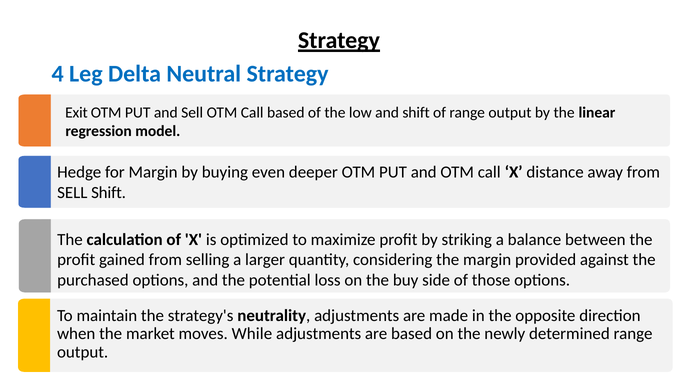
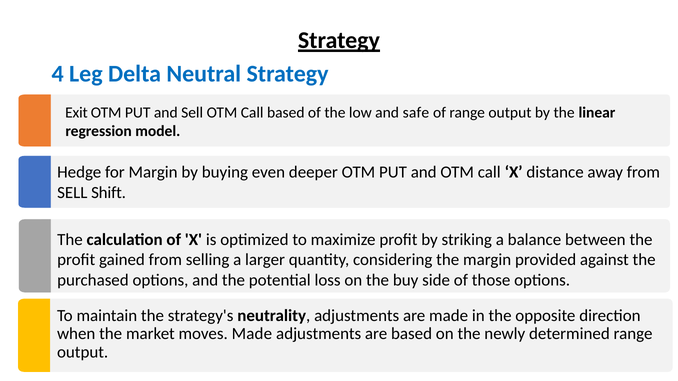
and shift: shift -> safe (416, 113)
moves While: While -> Made (252, 334)
